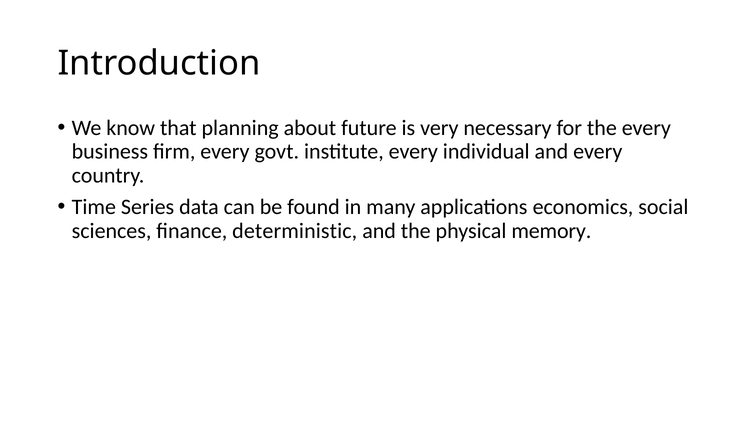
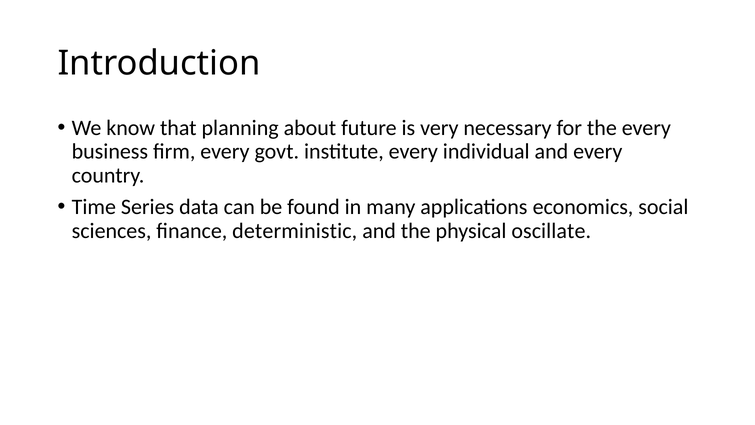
memory: memory -> oscillate (551, 231)
